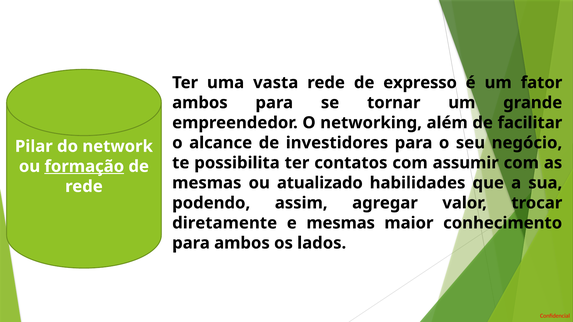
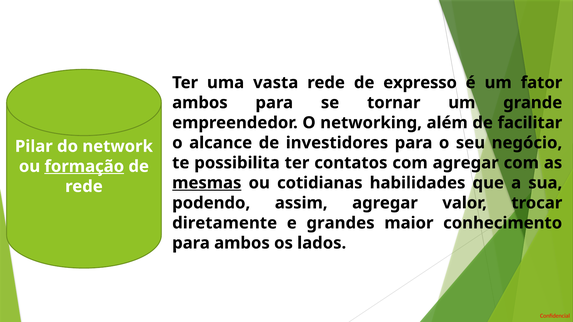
com assumir: assumir -> agregar (466, 163)
mesmas underline: none -> present (207, 183)
atualizado: atualizado -> cotidianas (320, 183)
e mesmas: mesmas -> grandes (341, 223)
